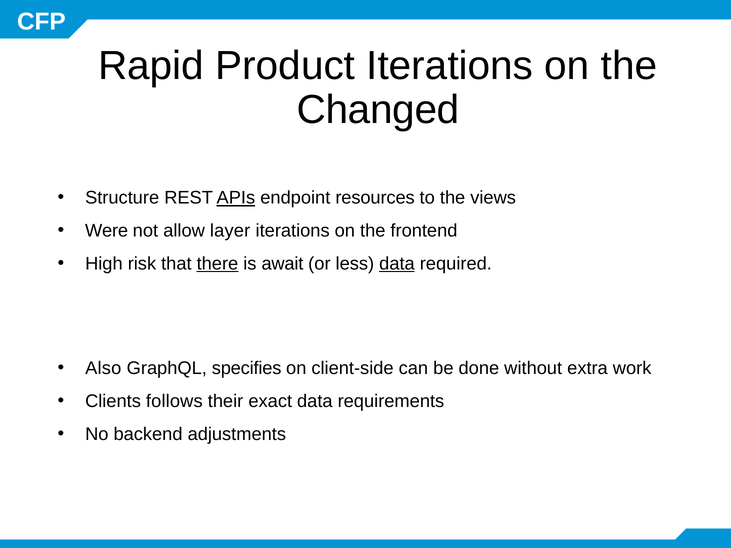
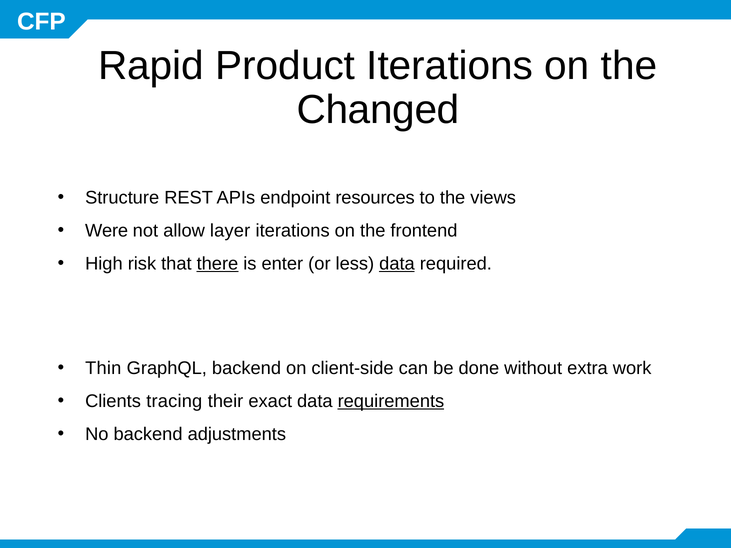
APIs underline: present -> none (236, 198)
await: await -> enter (282, 264)
Also: Also -> Thin (103, 369)
GraphQL specifies: specifies -> backend (247, 369)
follows: follows -> tracing (174, 401)
requirements underline: none -> present (391, 401)
